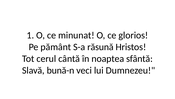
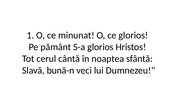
S-a răsună: răsună -> glorios (100, 47)
